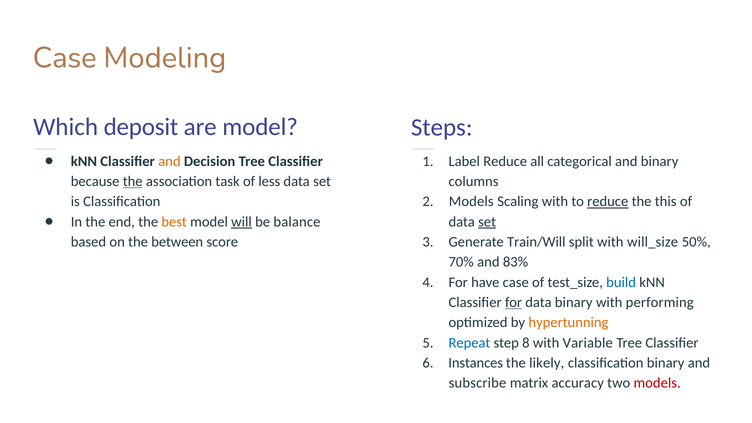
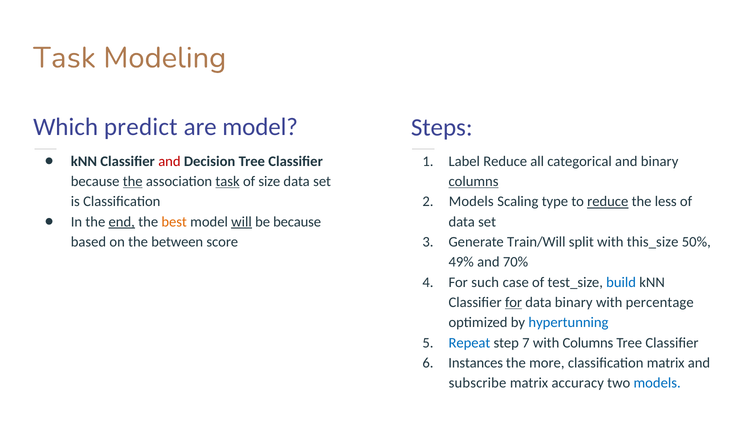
Case: Case -> Task (64, 58)
deposit: deposit -> predict (141, 127)
and colour: orange -> red (169, 161)
task underline: none -> present (228, 182)
less: less -> size (269, 182)
columns underline: none -> present (474, 182)
Scaling with: with -> type (555, 202)
this: this -> less (666, 202)
end underline: none -> present (122, 222)
be balance: balance -> because (297, 222)
set underline: present -> none (487, 222)
will_size: will_size -> this_size (653, 242)
70%: 70% -> 49% (461, 262)
83%: 83% -> 70% (516, 262)
have: have -> such (485, 282)
performing: performing -> percentage (660, 302)
hypertunning colour: orange -> blue (568, 323)
8: 8 -> 7 (526, 343)
with Variable: Variable -> Columns (588, 343)
likely: likely -> more (547, 363)
classification binary: binary -> matrix (666, 363)
models colour: red -> blue (657, 383)
